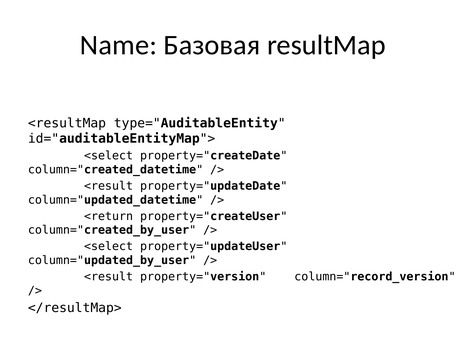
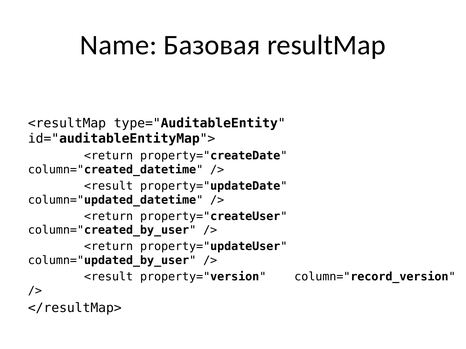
<select: <select -> <return (109, 156)
<select: <select -> <return (109, 247)
